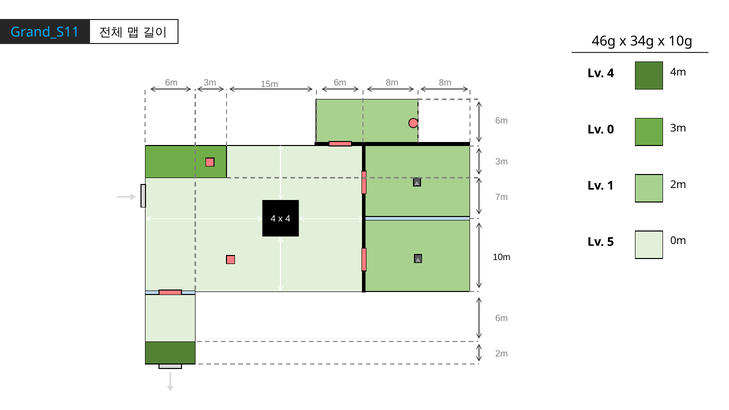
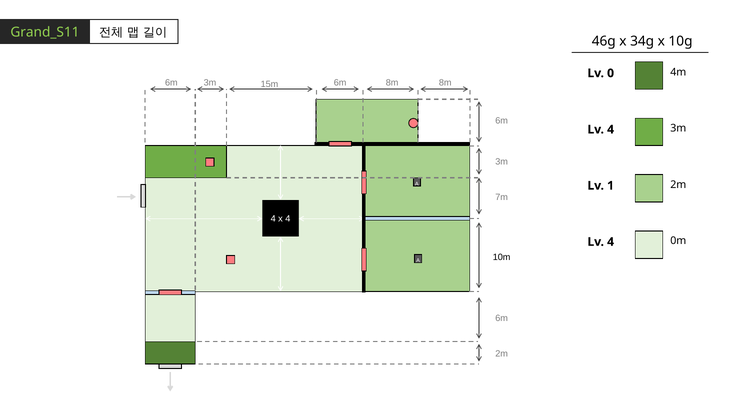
Grand_S11 colour: light blue -> light green (45, 32)
Lv 4: 4 -> 0 (611, 73)
0: 0 -> 4 (611, 129)
5: 5 -> 4 (611, 242)
